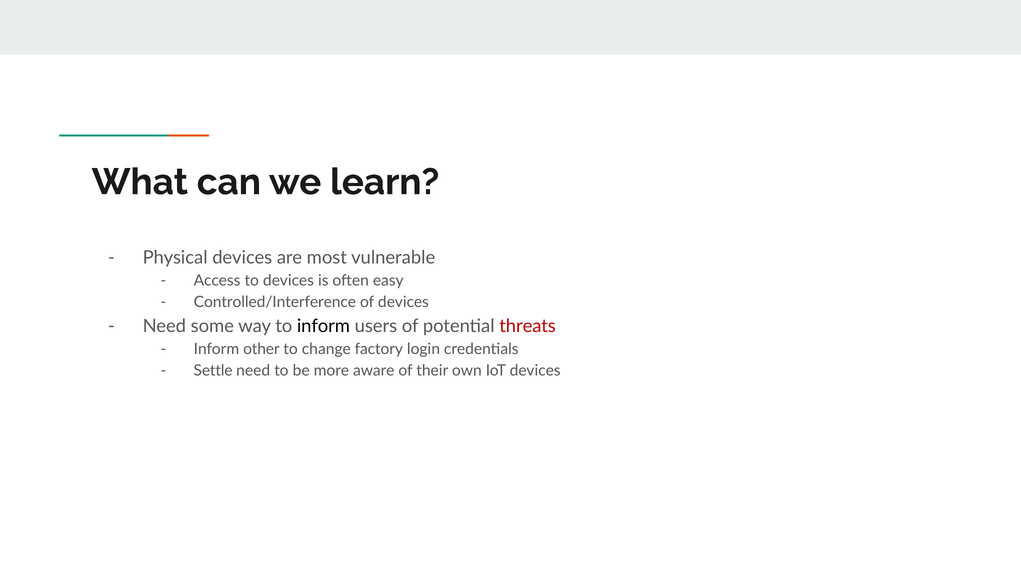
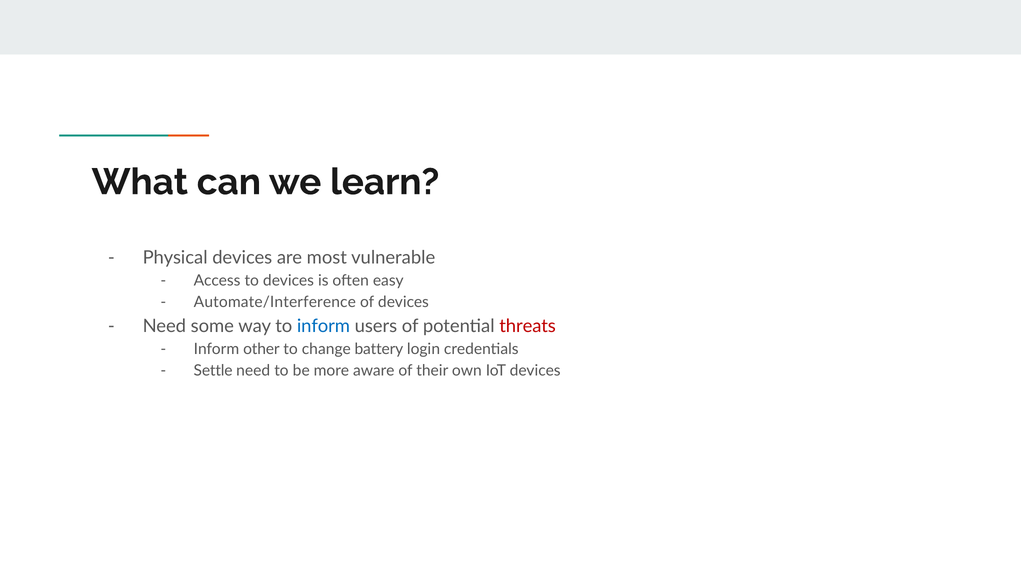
Controlled/Interference: Controlled/Interference -> Automate/Interference (275, 303)
inform colour: black -> blue (323, 326)
factory: factory -> battery (379, 349)
